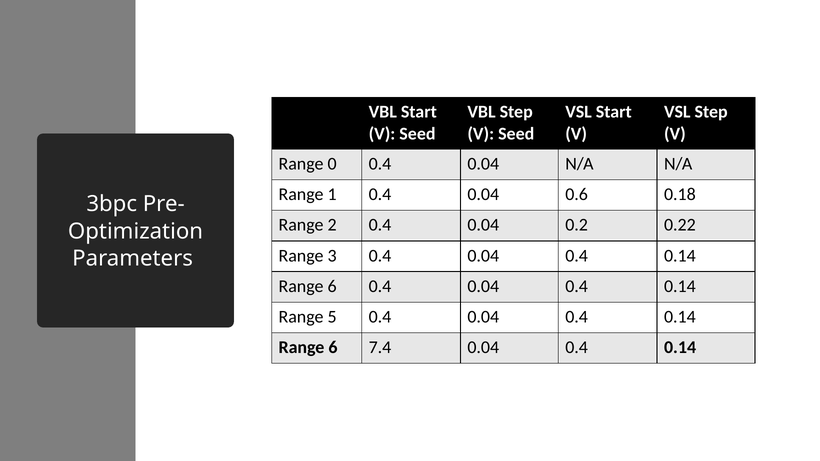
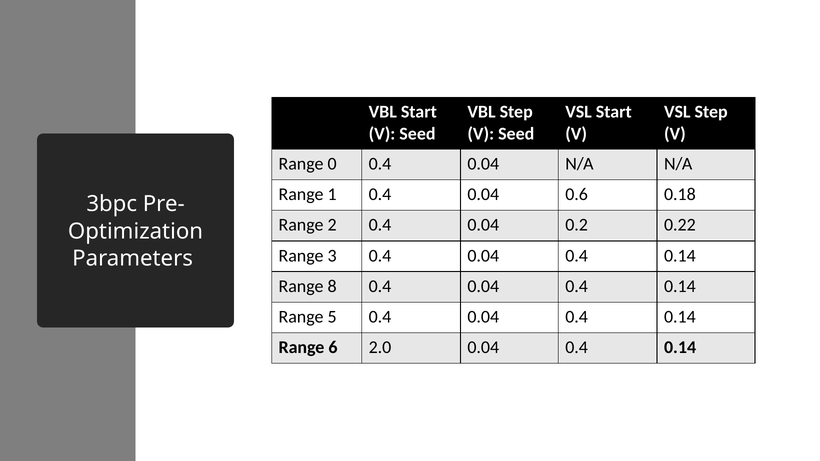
6: 6 -> 8 (332, 286)
7.4: 7.4 -> 2.0 (380, 348)
